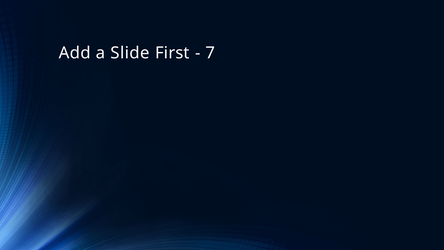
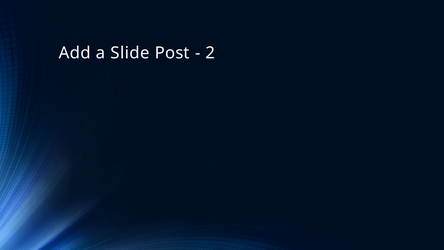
First: First -> Post (172, 53)
7: 7 -> 2 (210, 53)
